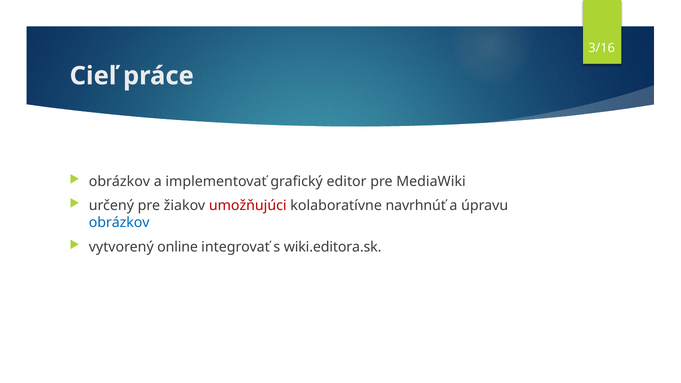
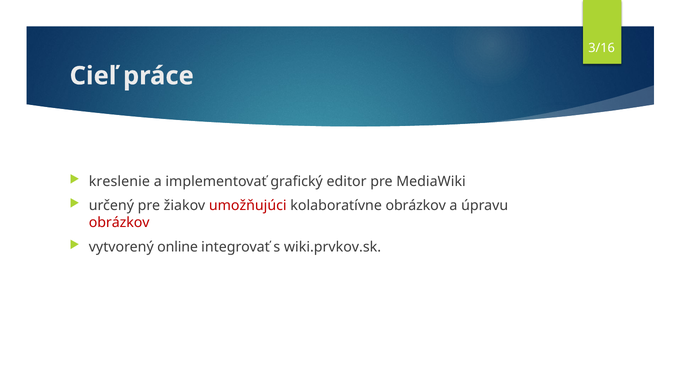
obrázkov: obrázkov -> kreslenie (119, 182)
kolaboratívne navrhnúť: navrhnúť -> obrázkov (416, 206)
obrázkov colour: blue -> red (119, 223)
wiki.editora.sk: wiki.editora.sk -> wiki.prvkov.sk (333, 247)
